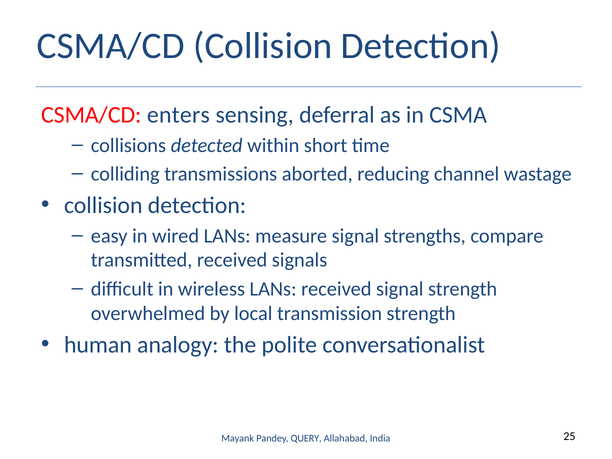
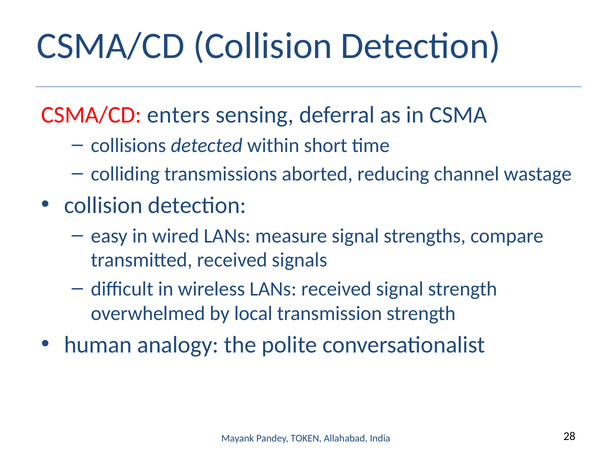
QUERY: QUERY -> TOKEN (306, 438)
25: 25 -> 28 (569, 436)
